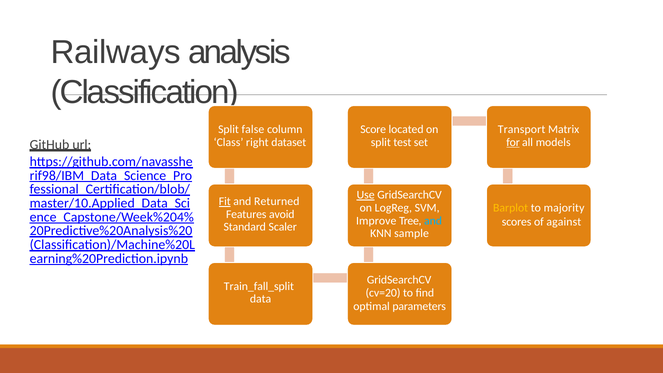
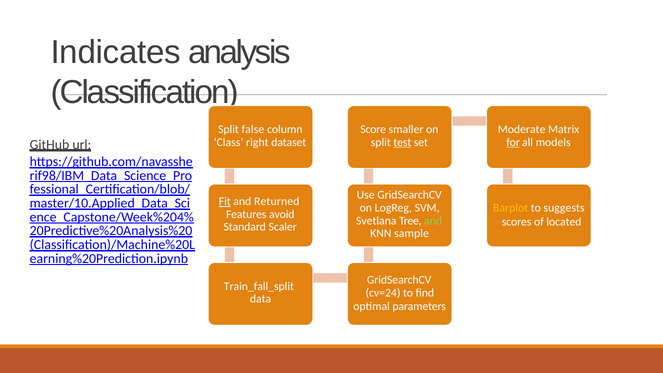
Railways: Railways -> Indicates (116, 52)
located: located -> smaller (406, 129)
Transport: Transport -> Moderate (522, 129)
test underline: none -> present (402, 142)
Use underline: present -> none (366, 195)
majority: majority -> suggests (564, 208)
Improve: Improve -> Svetlana (376, 221)
and colour: light blue -> light green (433, 221)
against: against -> located (564, 222)
cv=20: cv=20 -> cv=24 (383, 293)
